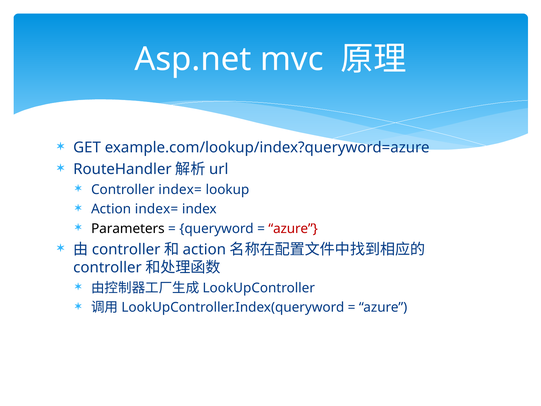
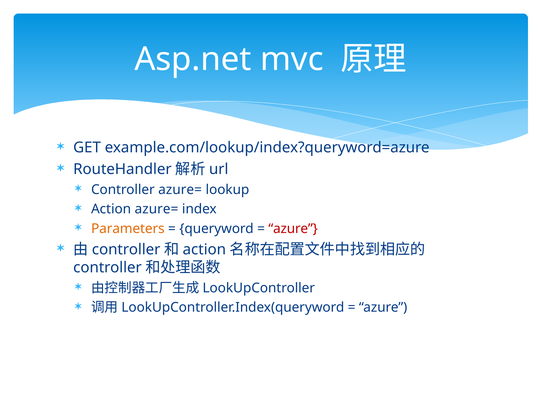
Controller index=: index= -> azure= (180, 189)
Action index=: index= -> azure= (156, 209)
Parameters colour: black -> orange (128, 229)
